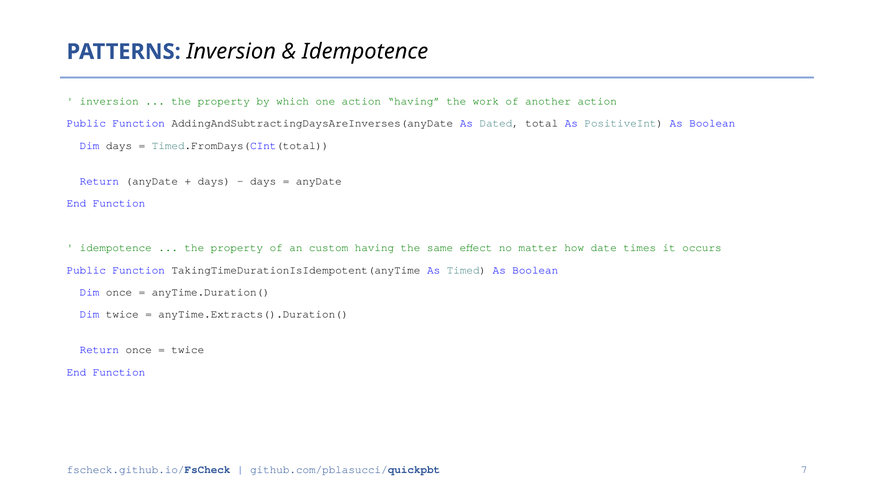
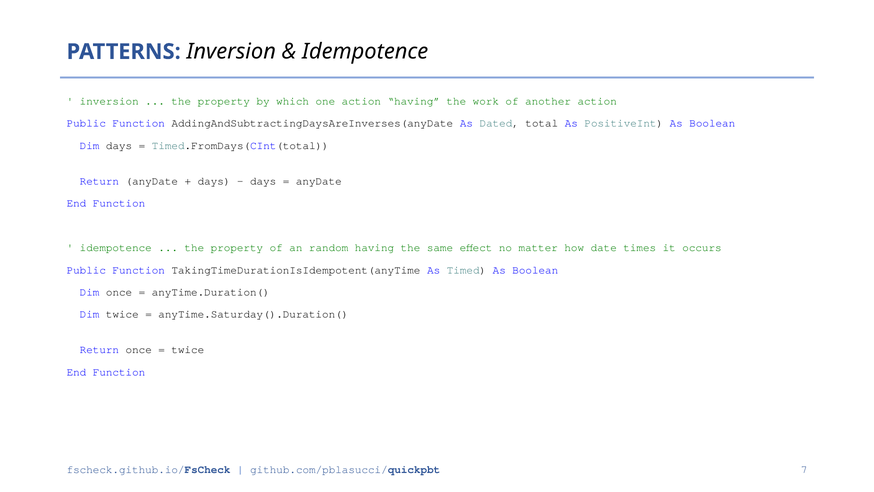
custom: custom -> random (329, 247)
anyTime.Extracts().Duration(: anyTime.Extracts().Duration( -> anyTime.Saturday().Duration( (253, 314)
